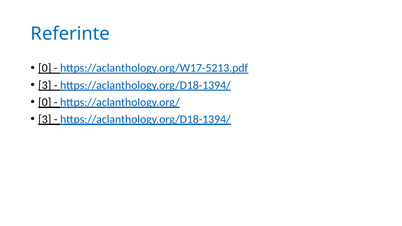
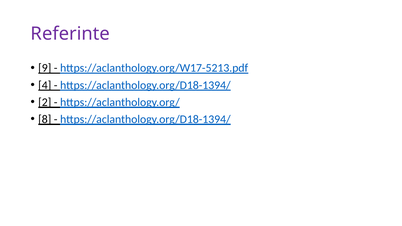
Referinte colour: blue -> purple (70, 34)
0: 0 -> 9 (45, 68)
3: 3 -> 4 (45, 85)
0: 0 -> 2 (45, 102)
3: 3 -> 8 (45, 119)
